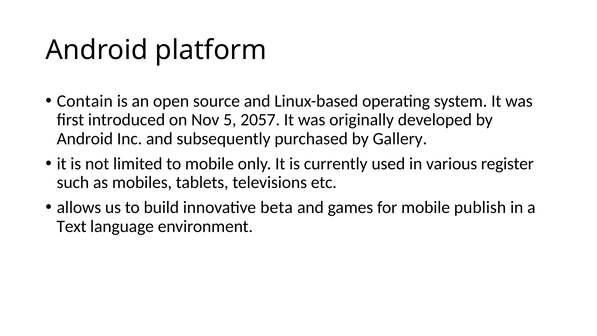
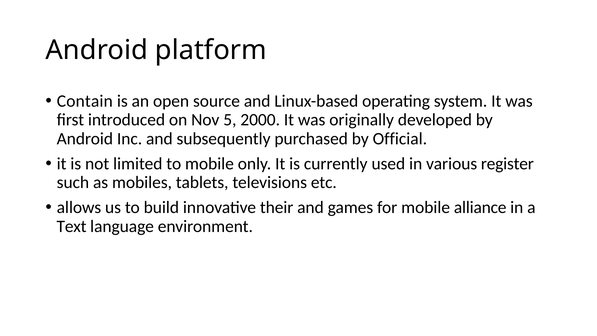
2057: 2057 -> 2000 (260, 120)
Gallery: Gallery -> Official (400, 139)
beta: beta -> their (277, 207)
publish: publish -> alliance (480, 207)
